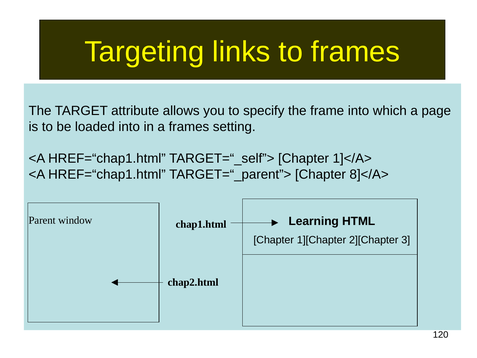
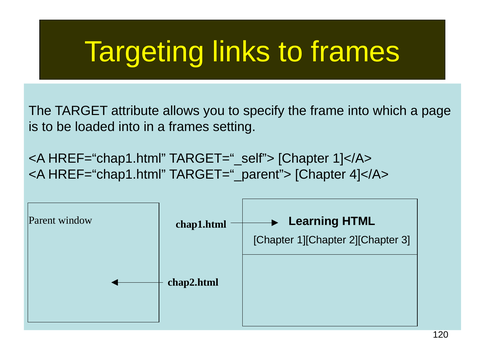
8]</A>: 8]</A> -> 4]</A> (369, 174)
